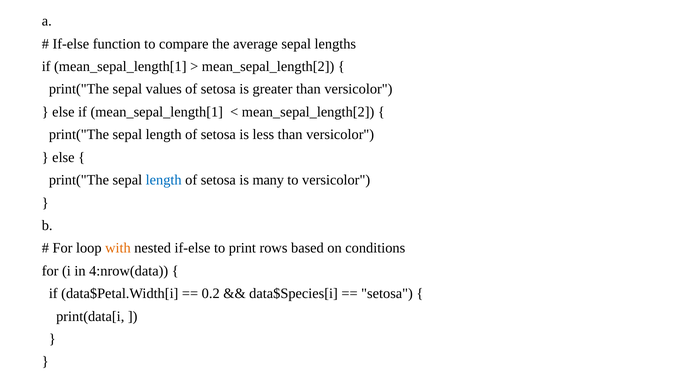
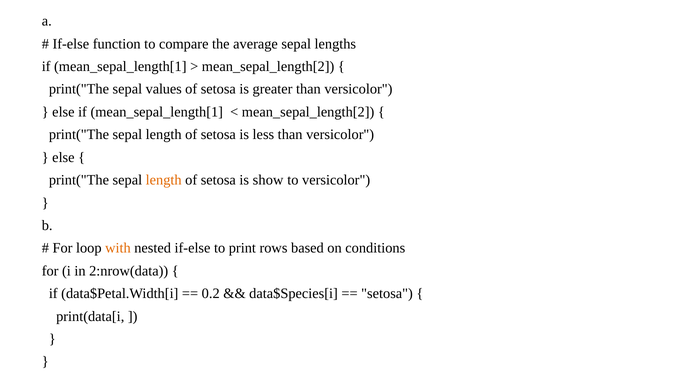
length colour: blue -> orange (164, 180)
many: many -> show (268, 180)
4:nrow(data: 4:nrow(data -> 2:nrow(data (129, 271)
